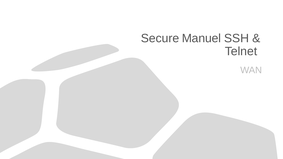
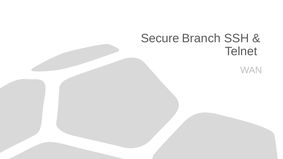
Manuel: Manuel -> Branch (201, 38)
